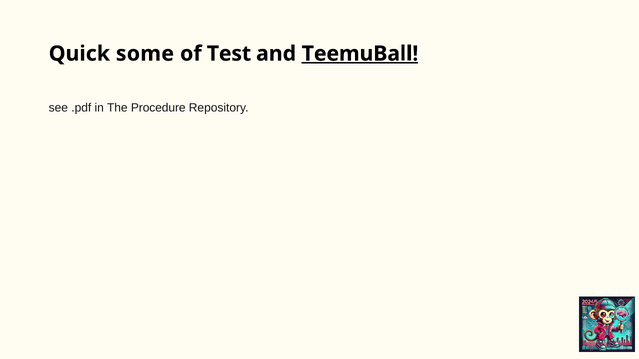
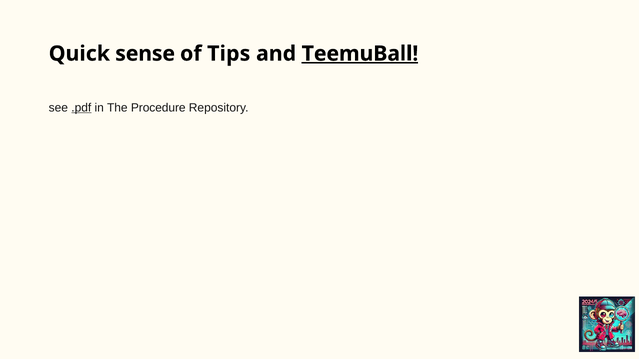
some: some -> sense (145, 54)
Test: Test -> Tips (229, 54)
.pdf underline: none -> present (81, 108)
